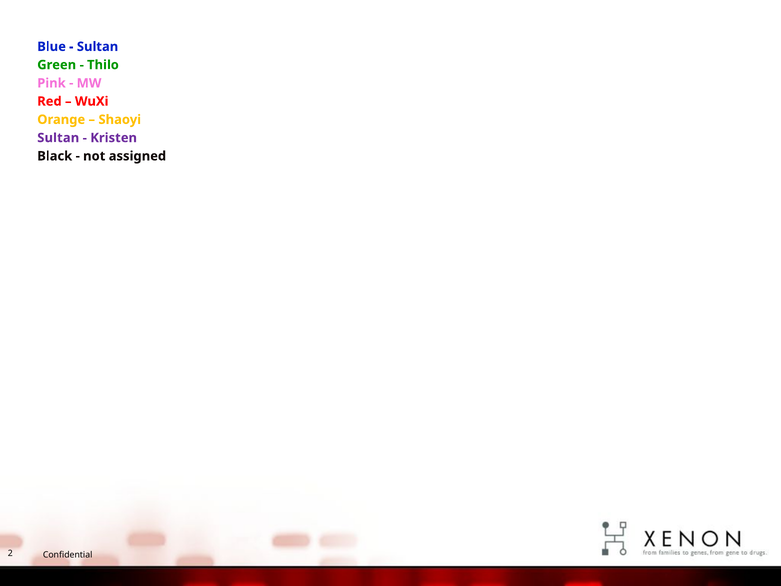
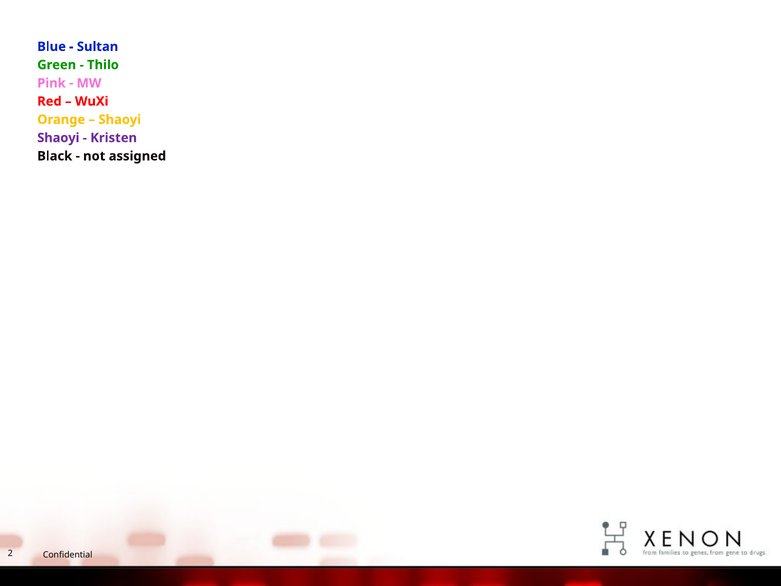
Sultan: Sultan -> Shaoyi (58, 138)
